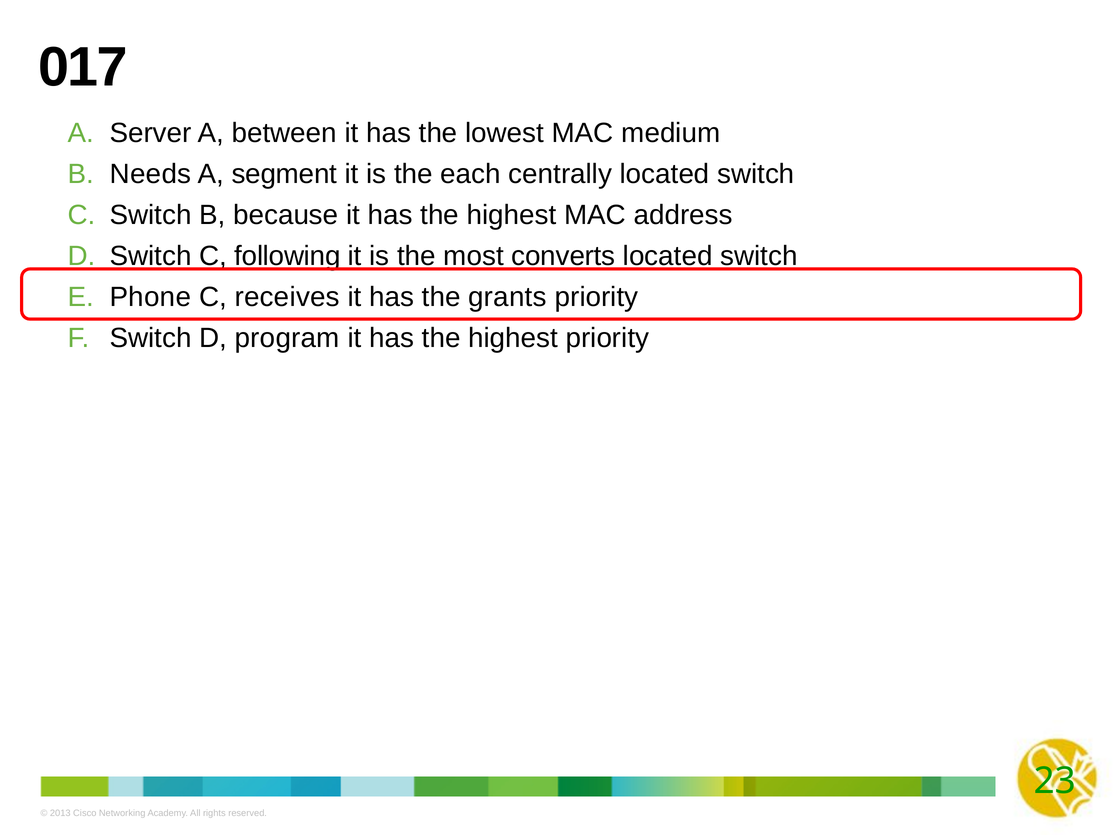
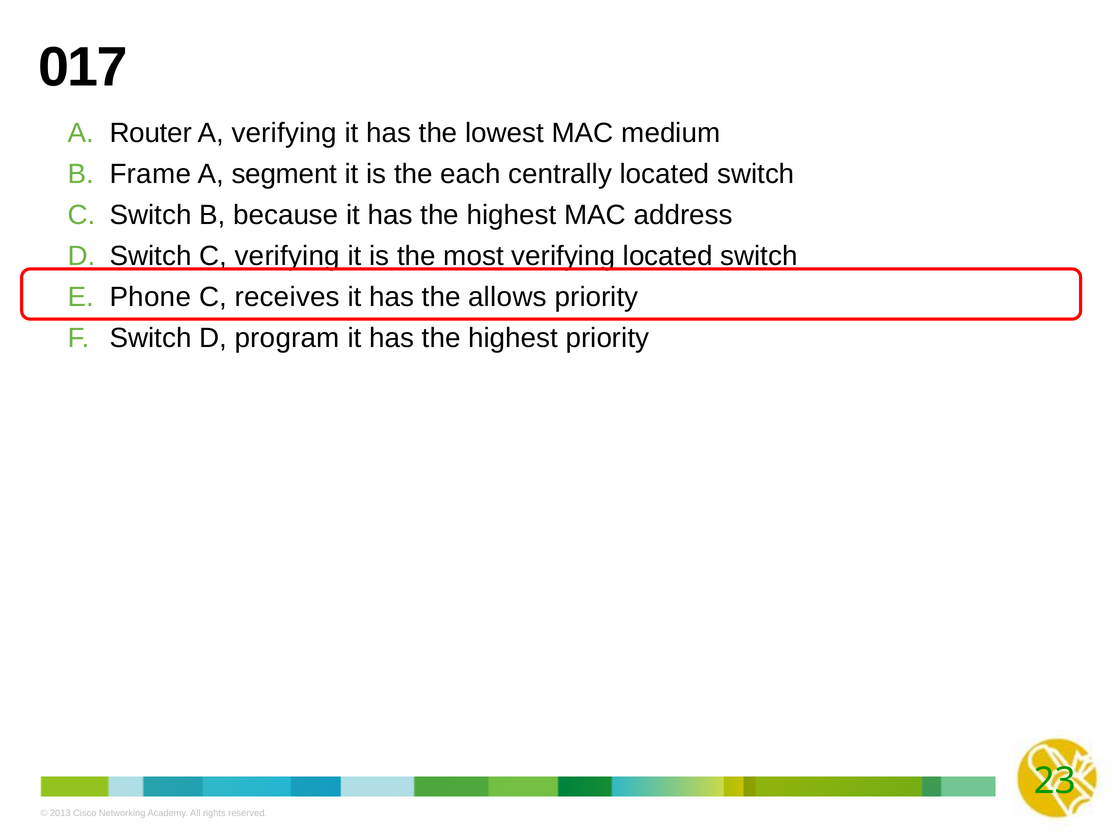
Server: Server -> Router (151, 133)
A between: between -> verifying (284, 133)
Needs: Needs -> Frame (150, 174)
C following: following -> verifying (287, 256)
most converts: converts -> verifying (563, 256)
grants: grants -> allows (508, 297)
